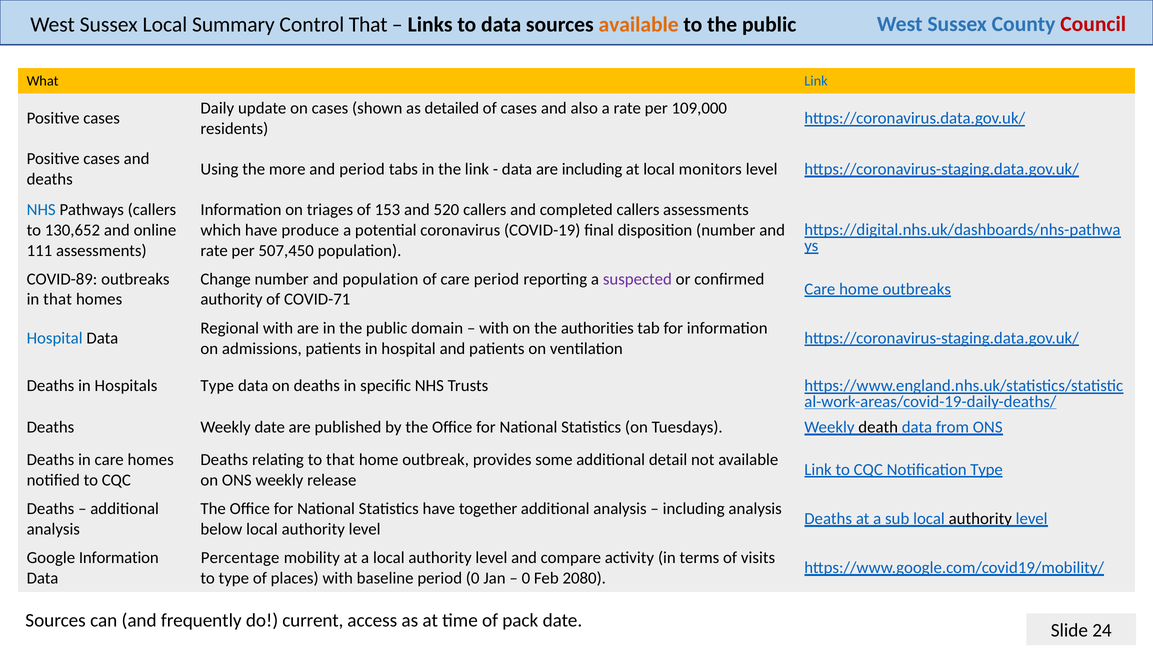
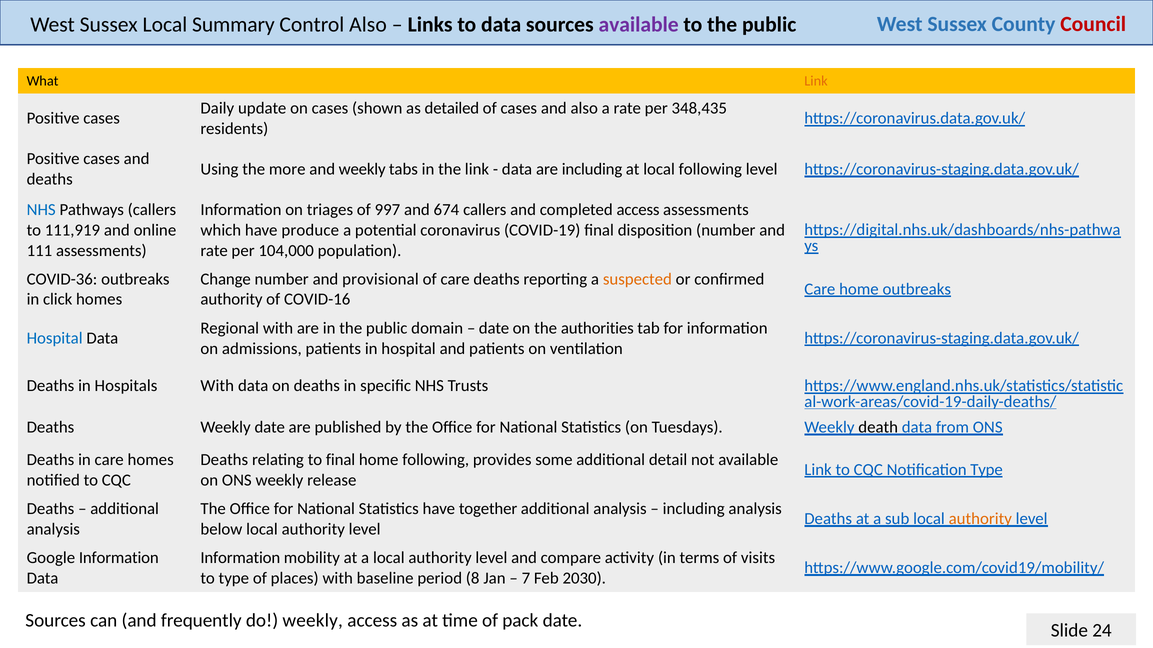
Control That: That -> Also (368, 24)
available colour: orange -> purple (639, 24)
Link colour: blue -> orange (816, 81)
109,000: 109,000 -> 348,435 (699, 109)
and period: period -> weekly (362, 169)
local monitors: monitors -> following (710, 169)
153: 153 -> 997 (387, 210)
520: 520 -> 674 (446, 210)
completed callers: callers -> access (638, 210)
130,652: 130,652 -> 111,919 (72, 230)
507,450: 507,450 -> 104,000 (286, 251)
COVID-89: COVID-89 -> COVID-36 (62, 279)
and population: population -> provisional (380, 279)
care period: period -> deaths (497, 279)
suspected colour: purple -> orange (637, 279)
in that: that -> click (58, 300)
COVID-71: COVID-71 -> COVID-16 (317, 300)
with: with -> date (494, 328)
Hospitals Type: Type -> With (217, 386)
to that: that -> final (341, 460)
home outbreak: outbreak -> following (436, 460)
authority colour: black -> orange (980, 519)
Percentage: Percentage -> Information (240, 558)
period 0: 0 -> 8 (473, 579)
0: 0 -> 7 (526, 579)
2080: 2080 -> 2030 (584, 579)
do current: current -> weekly (313, 621)
